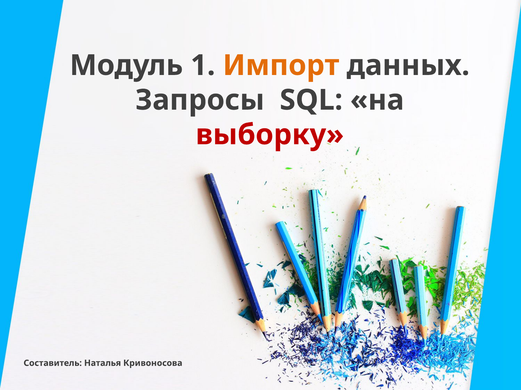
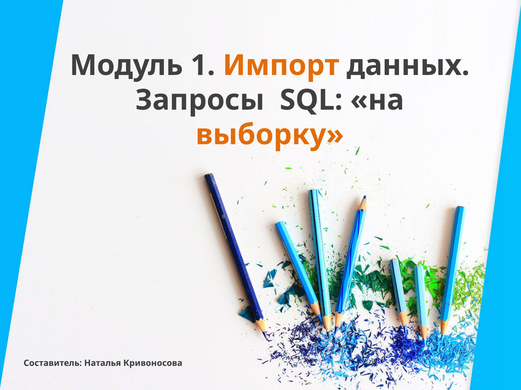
выборку colour: red -> orange (270, 135)
